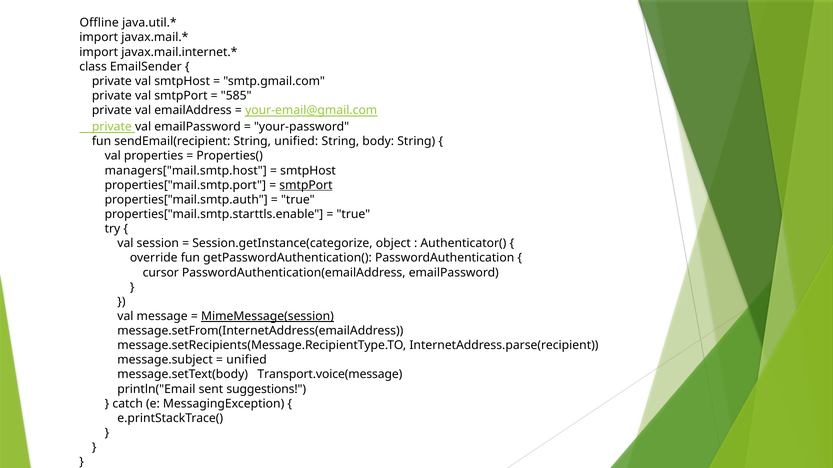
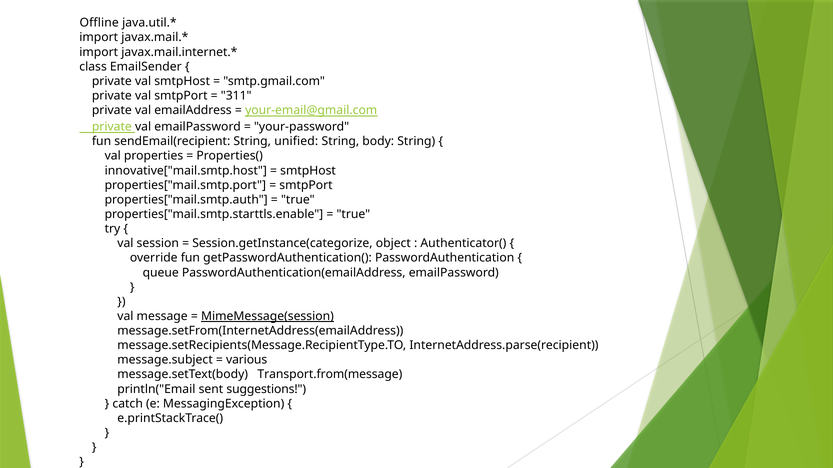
585: 585 -> 311 (236, 96)
managers["mail.smtp.host: managers["mail.smtp.host -> innovative["mail.smtp.host (186, 171)
smtpPort underline: present -> none (306, 185)
cursor: cursor -> queue (161, 273)
unified: unified -> various (247, 360)
Transport.voice(message: Transport.voice(message -> Transport.from(message (330, 375)
